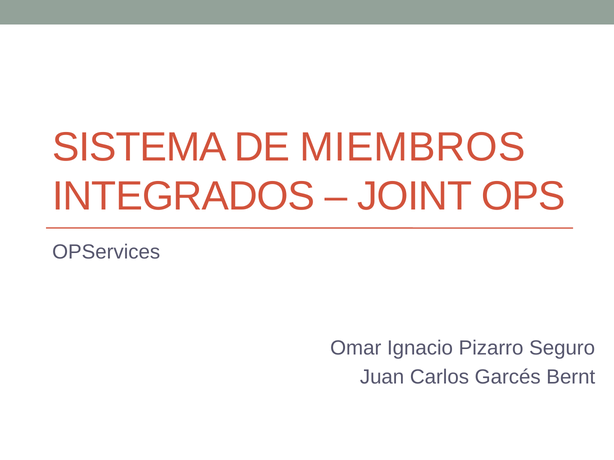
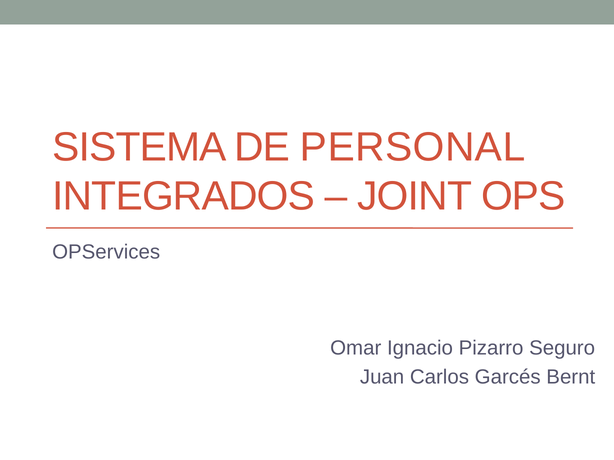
MIEMBROS: MIEMBROS -> PERSONAL (413, 148)
